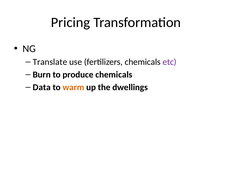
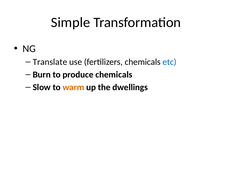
Pricing: Pricing -> Simple (71, 22)
etc colour: purple -> blue (170, 62)
Data: Data -> Slow (42, 87)
